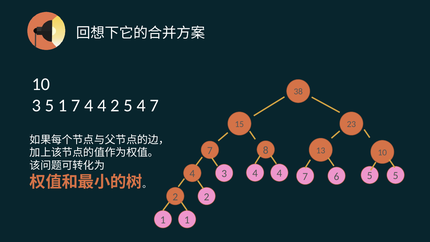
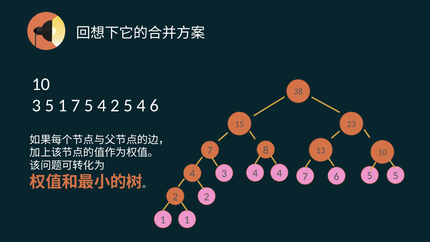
7 4: 4 -> 5 (89, 106)
5 4 7: 7 -> 6 (154, 106)
